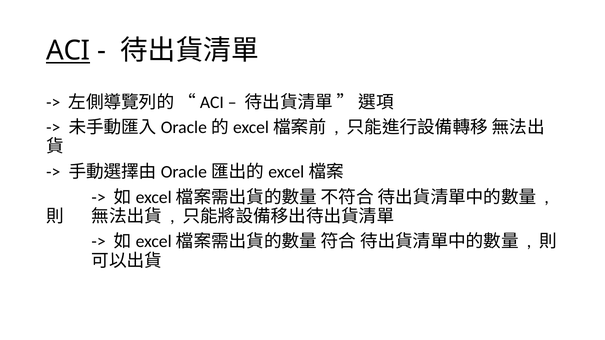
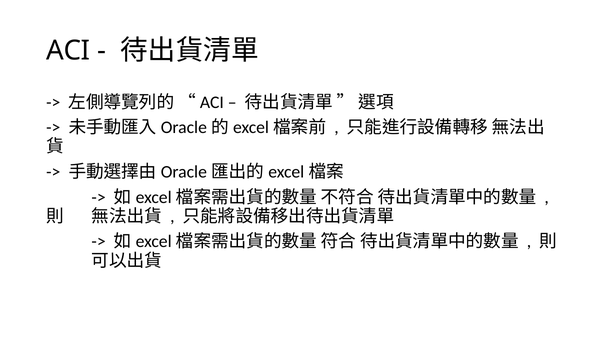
ACI underline: present -> none (68, 51)
